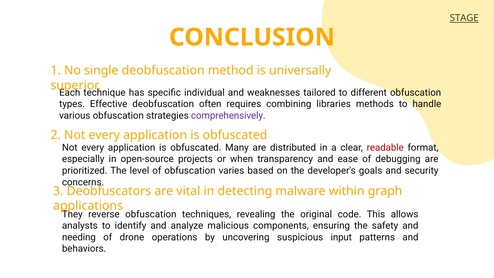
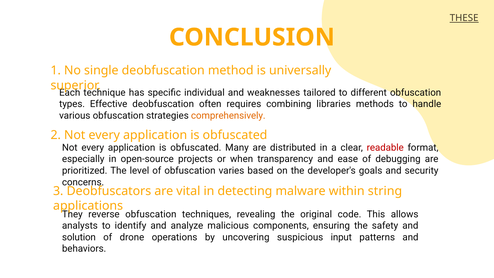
STAGE: STAGE -> THESE (464, 18)
comprehensively colour: purple -> orange (228, 116)
graph: graph -> string (385, 191)
needing: needing -> solution (79, 237)
